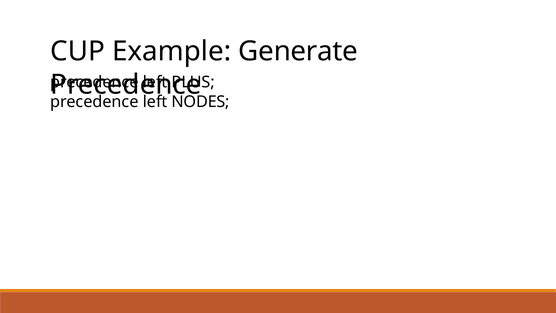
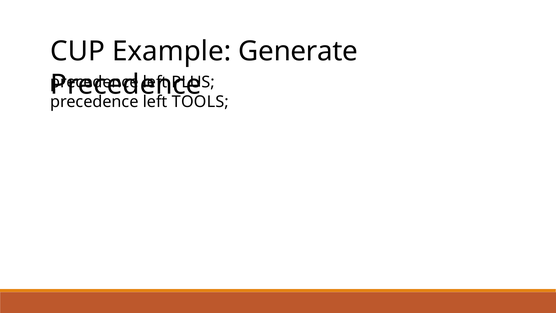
NODES: NODES -> TOOLS (200, 102)
